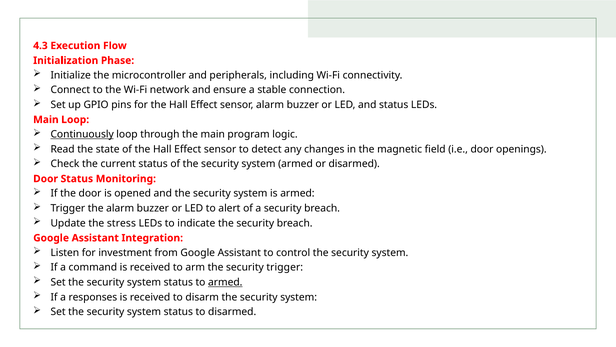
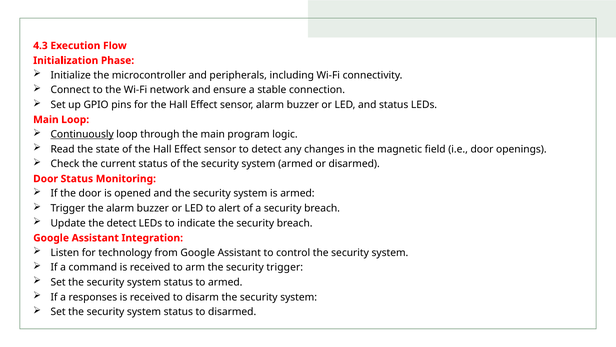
the stress: stress -> detect (122, 223)
investment: investment -> technology (125, 252)
armed underline: present -> none (225, 282)
